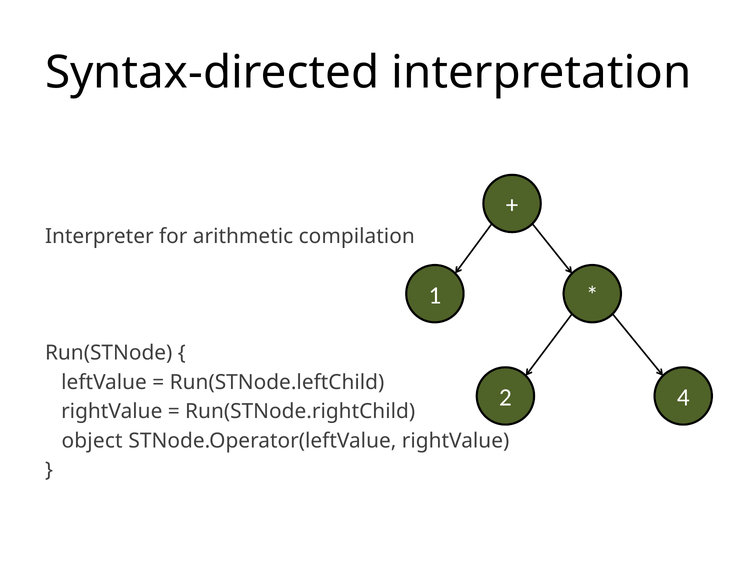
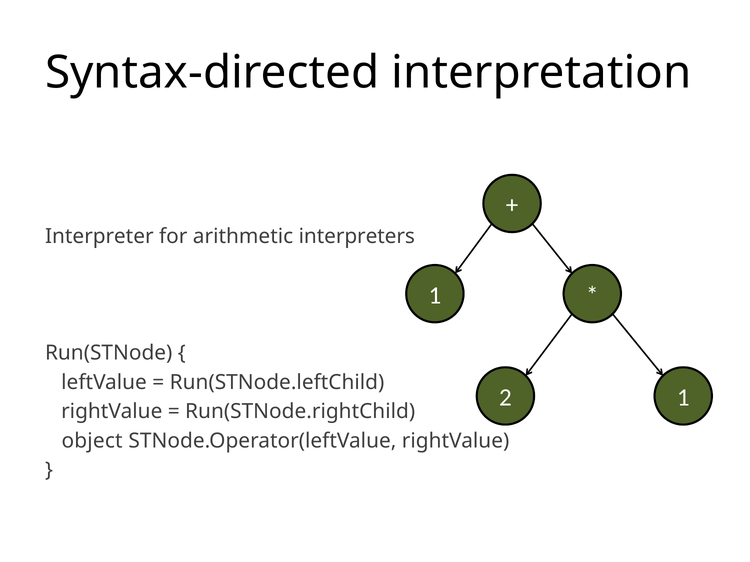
compilation: compilation -> interpreters (357, 237)
2 4: 4 -> 1 (683, 398)
